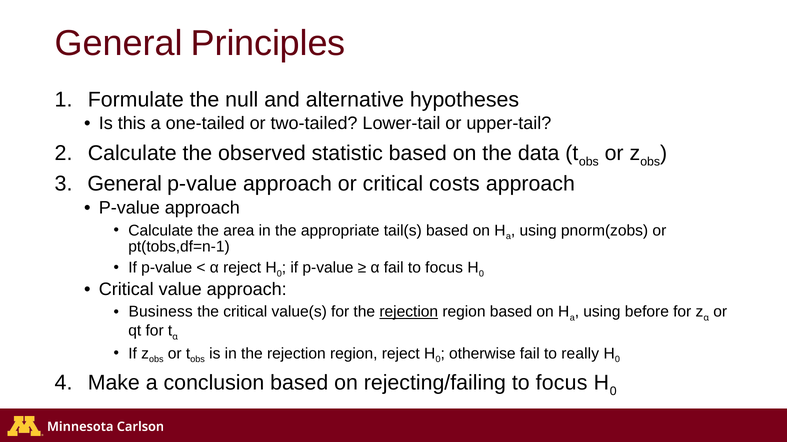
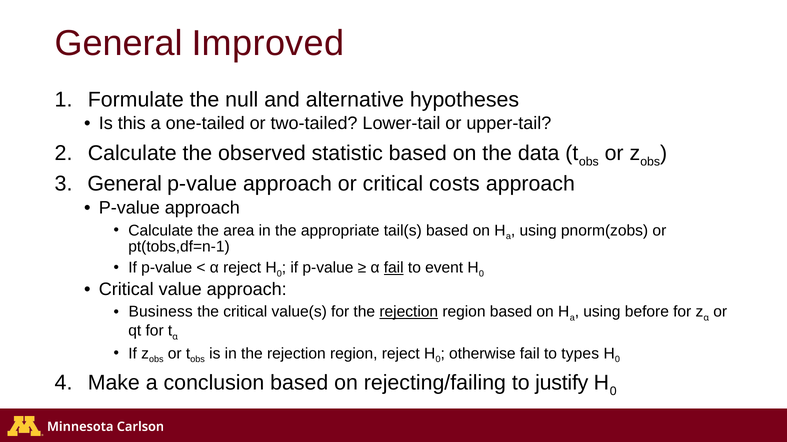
Principles: Principles -> Improved (268, 43)
fail underline: none -> present (394, 268)
focus: focus -> event (444, 268)
really: really -> types (580, 354)
rejecting/failing to focus: focus -> justify (562, 383)
